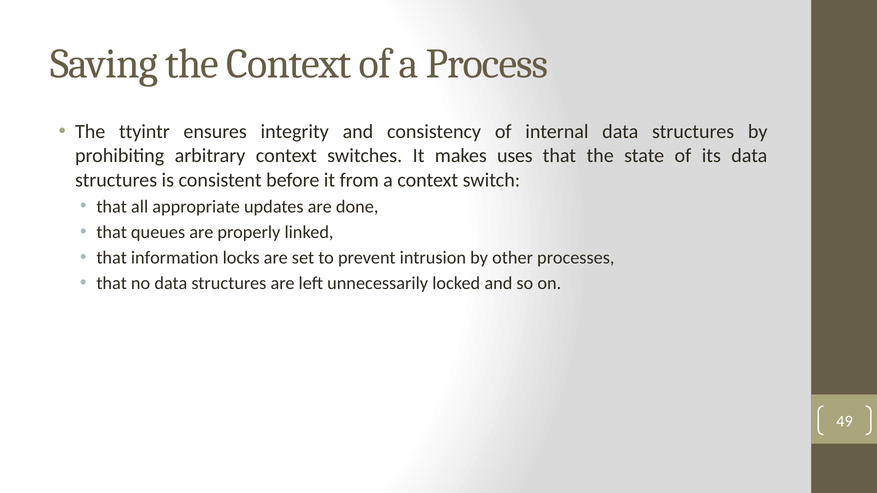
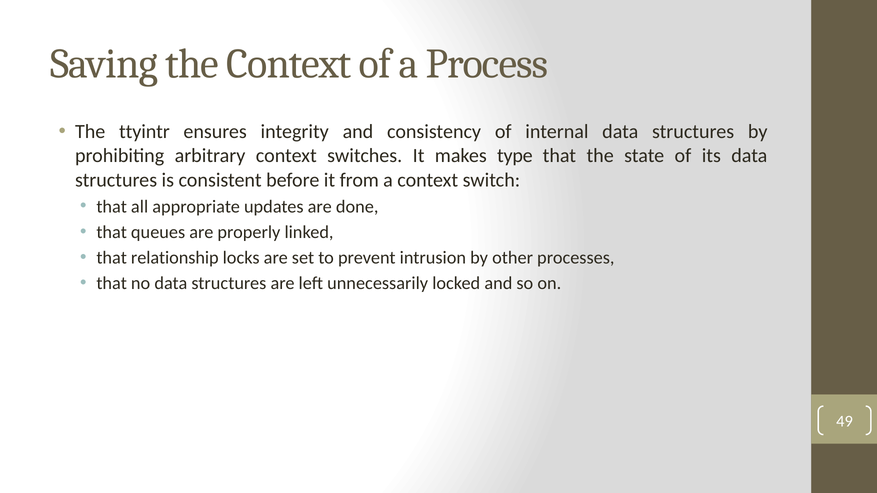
uses: uses -> type (515, 156)
information: information -> relationship (175, 258)
